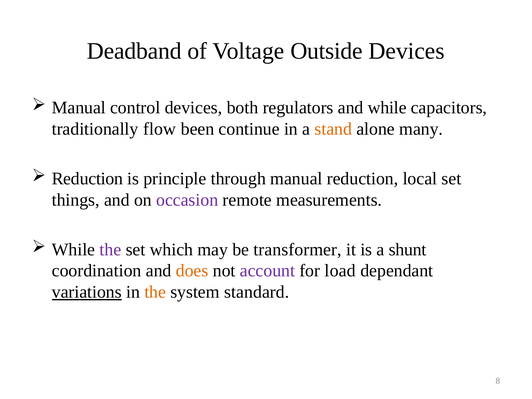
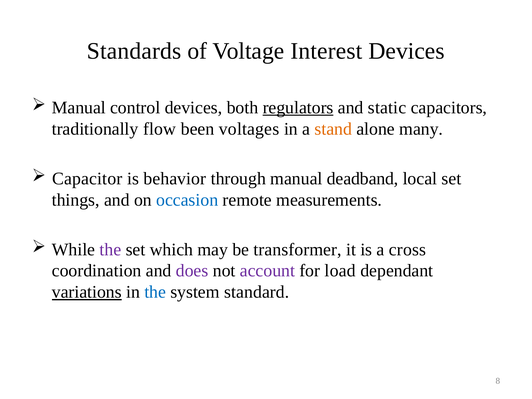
Deadband: Deadband -> Standards (134, 51)
Outside: Outside -> Interest (326, 51)
regulators underline: none -> present (298, 108)
and while: while -> static (387, 108)
continue: continue -> voltages (249, 129)
Reduction: Reduction -> Capacitor (87, 179)
principle: principle -> behavior (175, 179)
manual reduction: reduction -> deadband (363, 179)
occasion colour: purple -> blue (187, 200)
shunt: shunt -> cross (407, 249)
does colour: orange -> purple (192, 271)
the colour: orange -> blue (155, 292)
